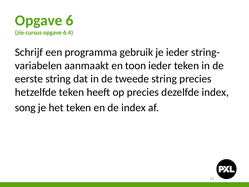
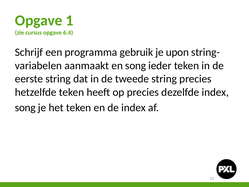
6: 6 -> 1 (70, 20)
je ieder: ieder -> upon (177, 52)
en toon: toon -> song (136, 66)
